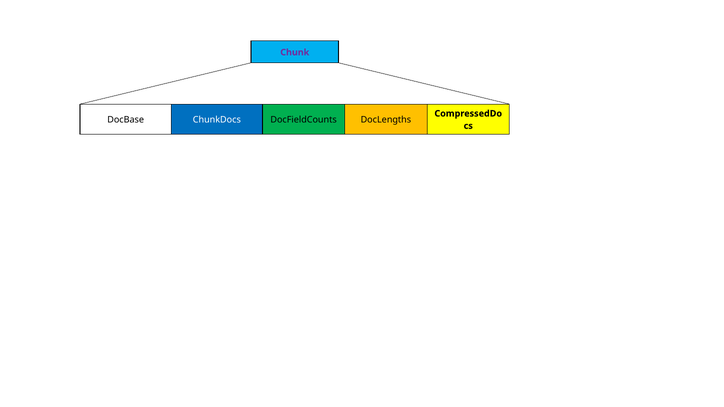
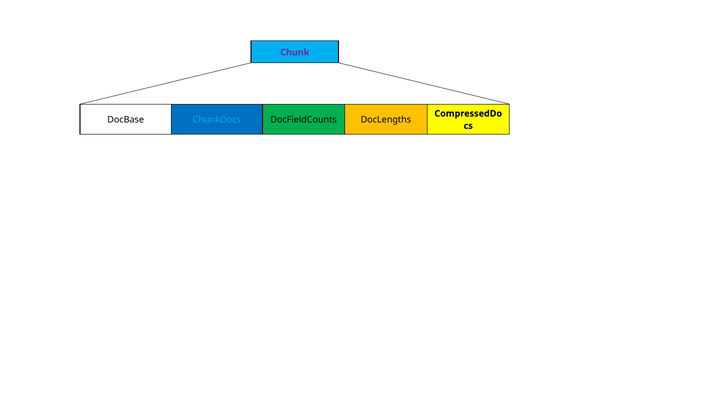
ChunkDocs colour: white -> light blue (217, 120)
